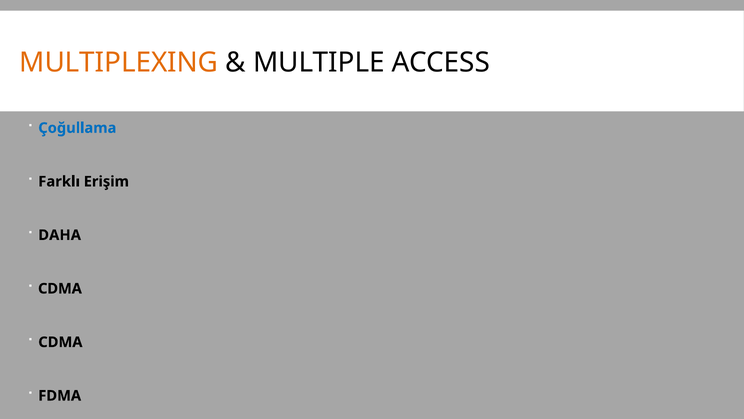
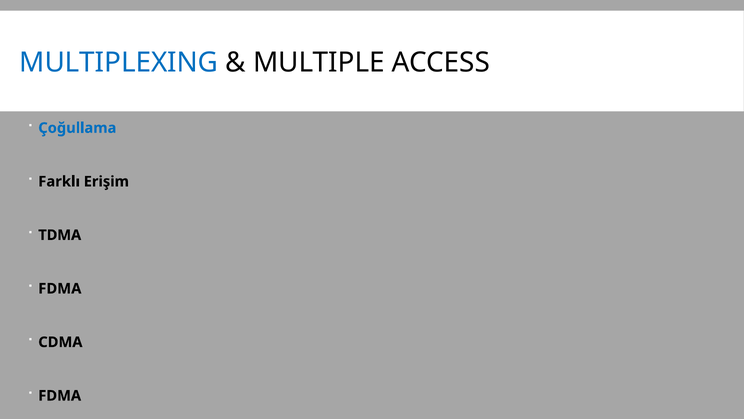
MULTIPLEXING colour: orange -> blue (119, 63)
DAHA: DAHA -> TDMA (60, 235)
CDMA: CDMA -> FDMA (60, 288)
